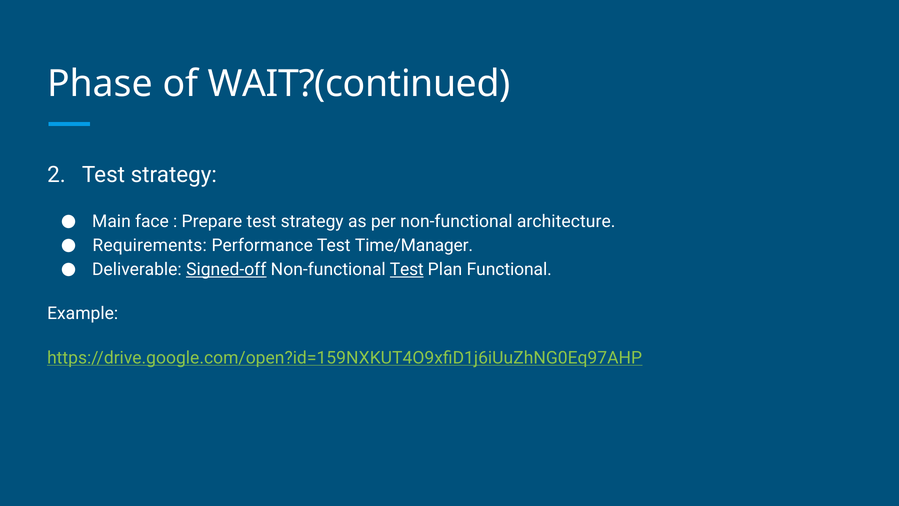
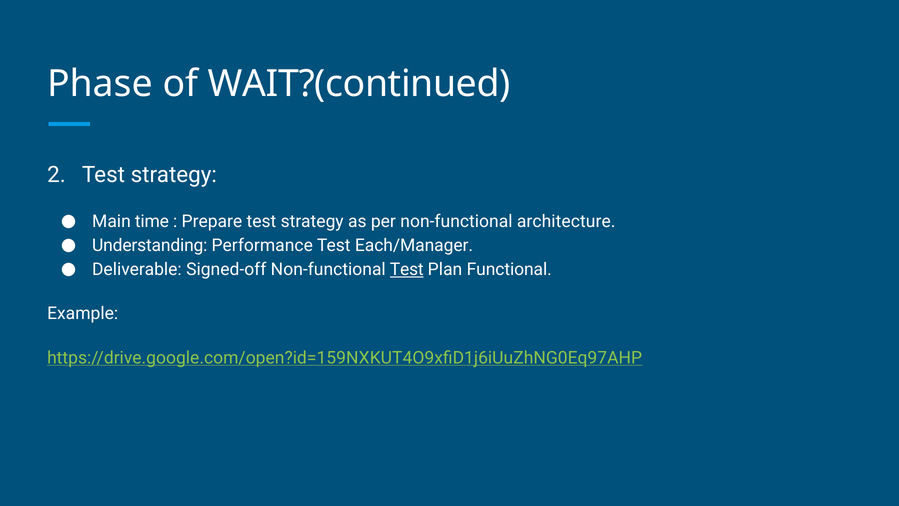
face: face -> time (152, 221)
Requirements: Requirements -> Understanding (150, 245)
Time/Manager: Time/Manager -> Each/Manager (414, 245)
Signed-off underline: present -> none (226, 269)
